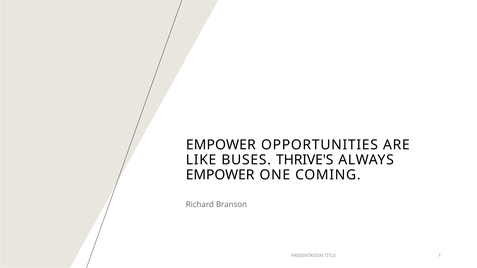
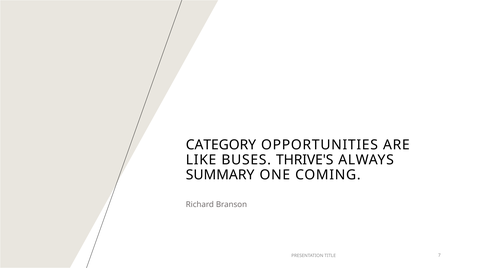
EMPOWER: EMPOWER -> CATEGORY (221, 145)
EMPOWER: EMPOWER -> SUMMARY (220, 175)
